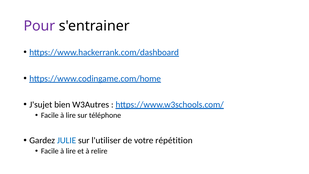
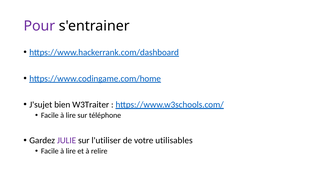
W3Autres: W3Autres -> W3Traiter (91, 104)
JULIE colour: blue -> purple (67, 140)
répétition: répétition -> utilisables (174, 140)
